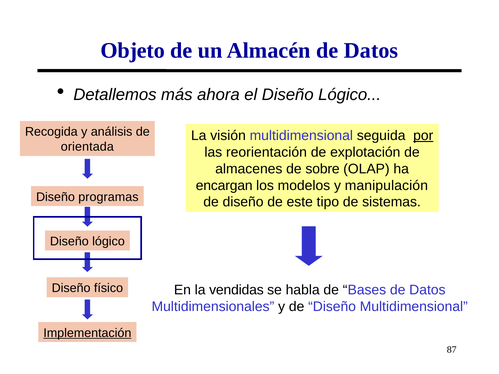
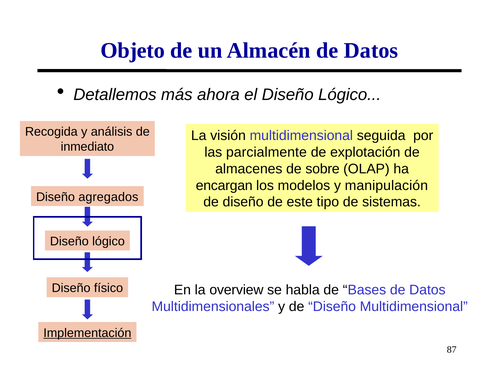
por underline: present -> none (423, 136)
orientada: orientada -> inmediato (87, 147)
reorientación: reorientación -> parcialmente (266, 152)
programas: programas -> agregados (108, 197)
vendidas: vendidas -> overview (236, 290)
